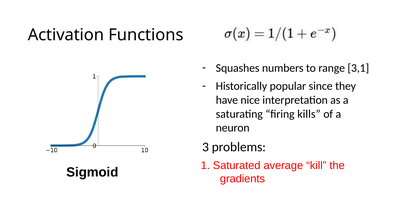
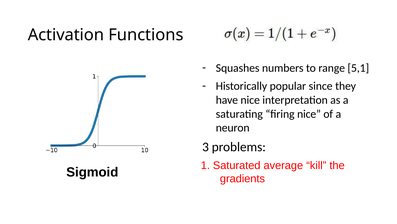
3,1: 3,1 -> 5,1 (358, 68)
firing kills: kills -> nice (309, 114)
